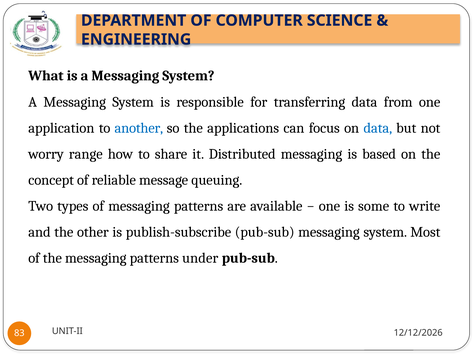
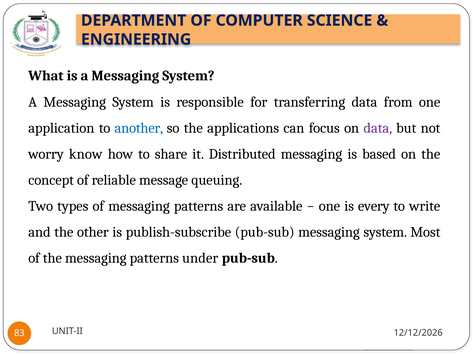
data colour: blue -> purple (378, 128)
range: range -> know (86, 154)
some: some -> every (374, 206)
